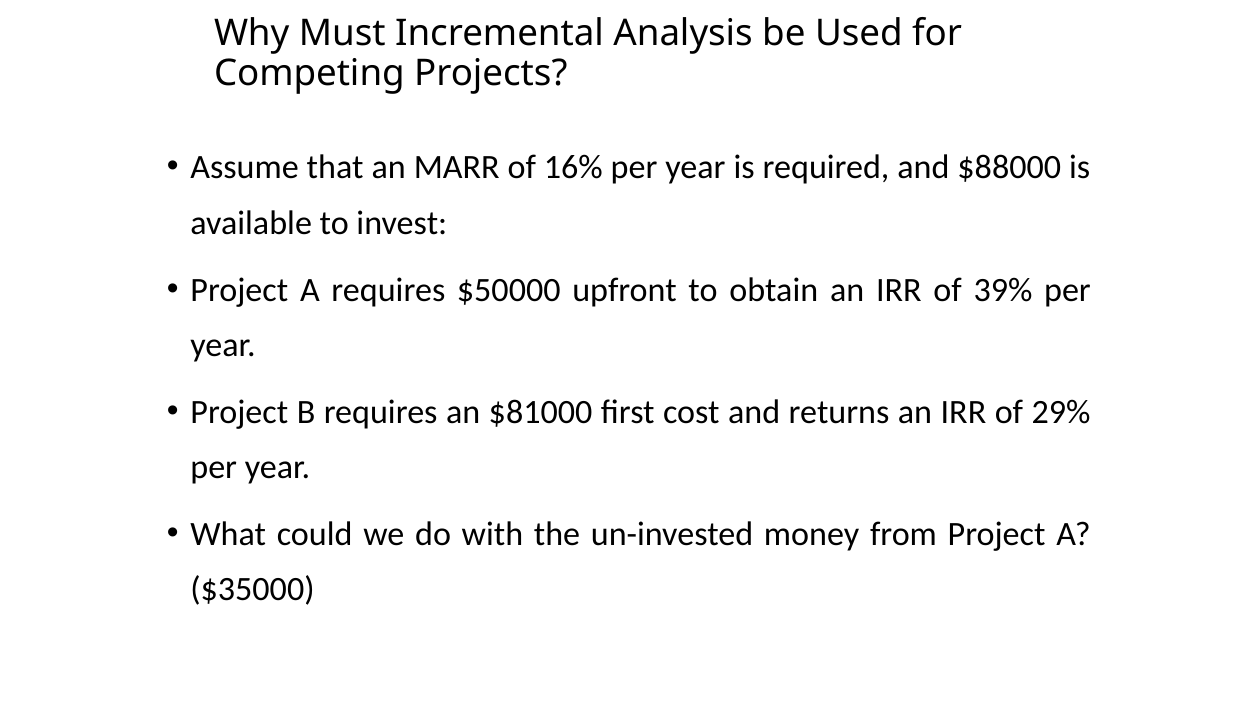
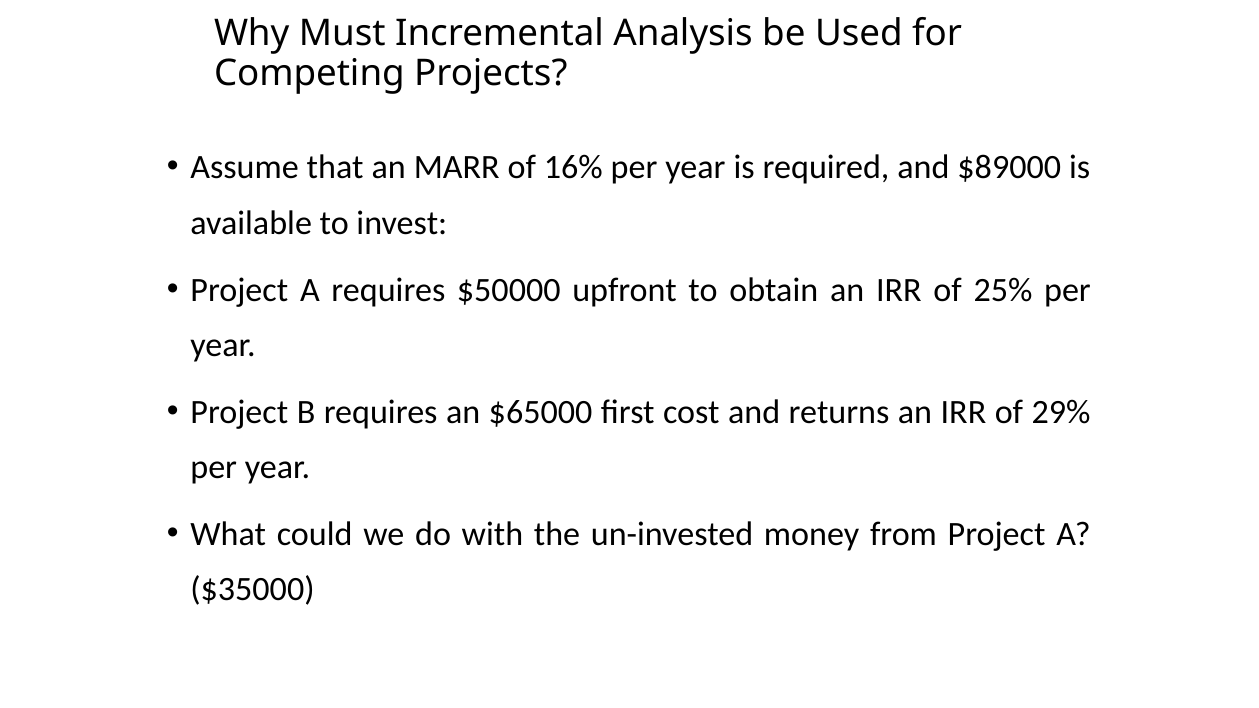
$88000: $88000 -> $89000 (1009, 168)
39%: 39% -> 25% (1003, 290)
$81000: $81000 -> $65000 (541, 412)
